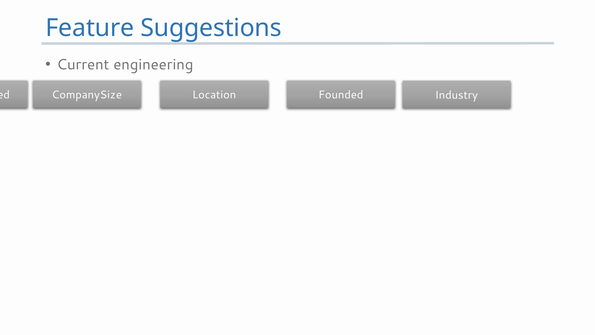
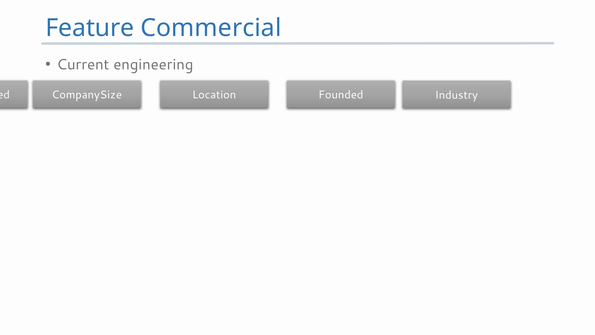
Suggestions: Suggestions -> Commercial (211, 28)
